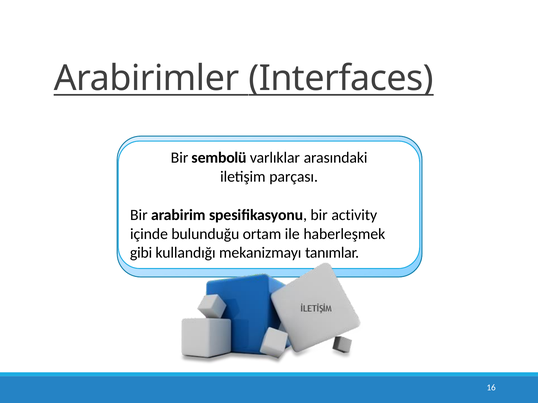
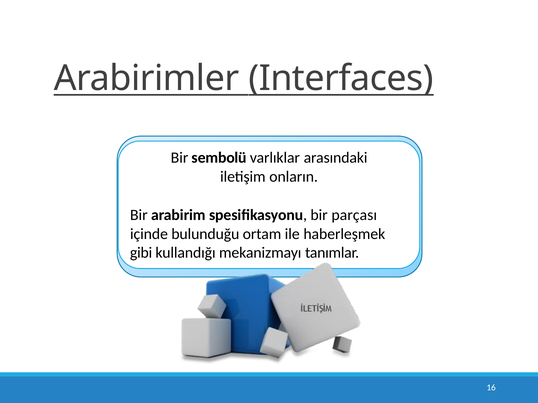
parçası: parçası -> onların (294, 177)
activity: activity -> parçası (354, 215)
